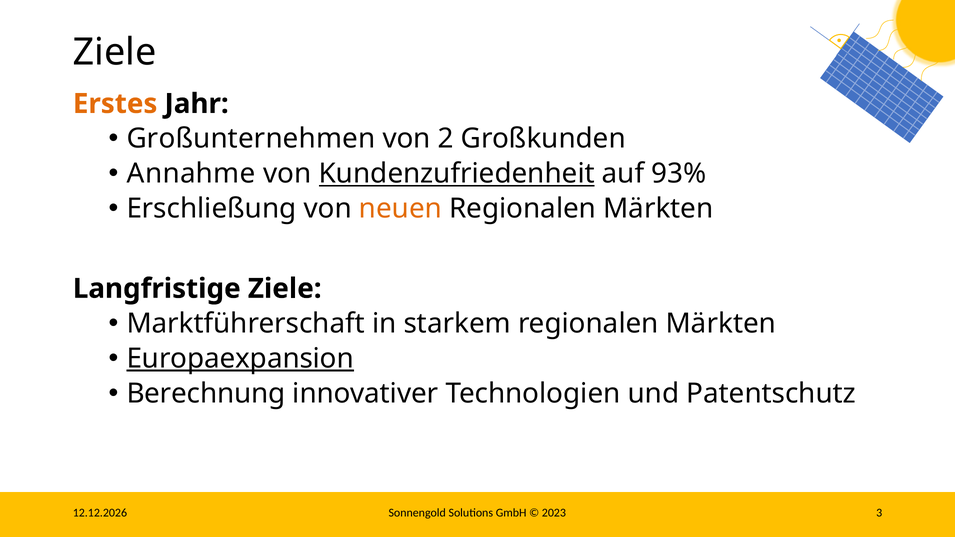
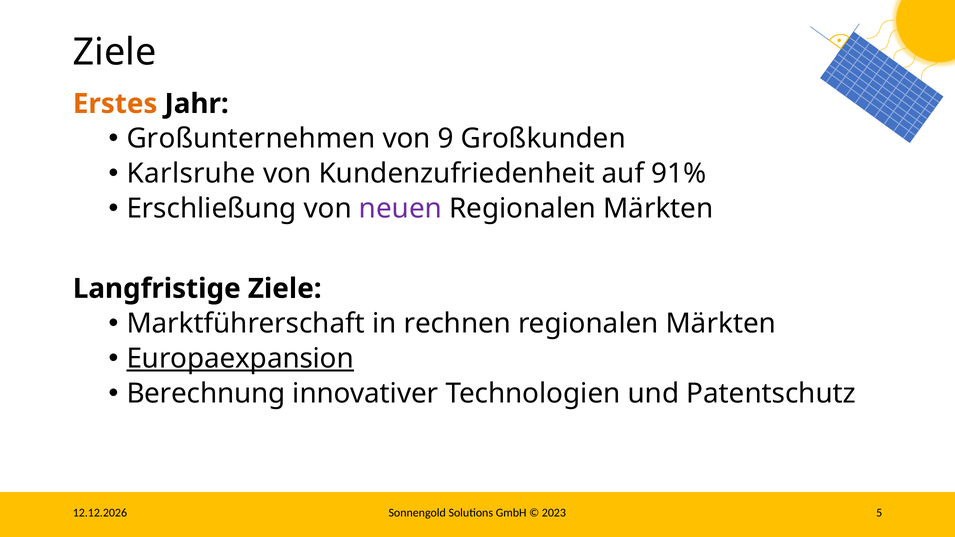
2: 2 -> 9 (446, 139)
Annahme: Annahme -> Karlsruhe (191, 174)
Kundenzufriedenheit underline: present -> none (457, 174)
93%: 93% -> 91% (679, 174)
neuen colour: orange -> purple (400, 209)
starkem: starkem -> rechnen (457, 324)
3: 3 -> 5 (879, 513)
